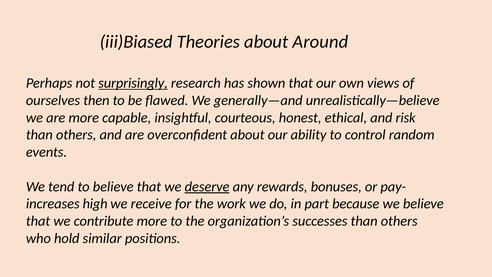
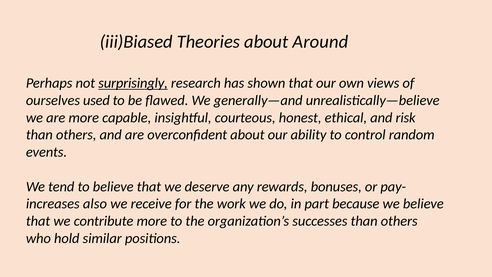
then: then -> used (96, 100)
deserve underline: present -> none (207, 186)
high: high -> also (95, 204)
